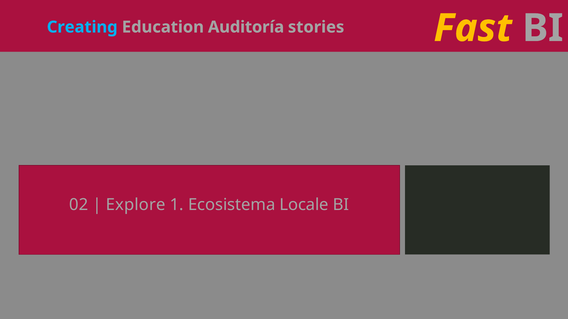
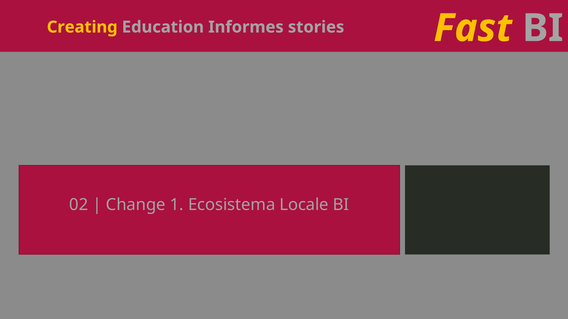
Creating colour: light blue -> yellow (82, 27)
Auditoría: Auditoría -> Informes (246, 27)
Explore: Explore -> Change (136, 205)
